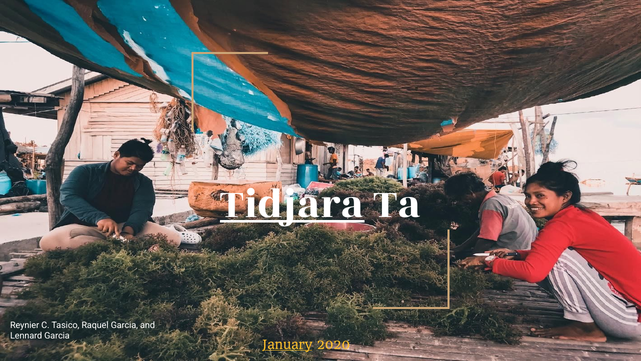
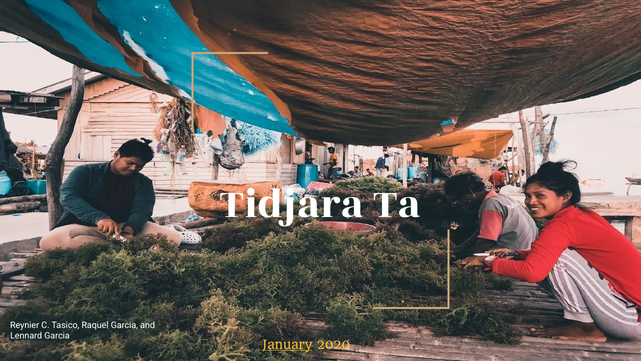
Tidjara underline: present -> none (292, 203)
